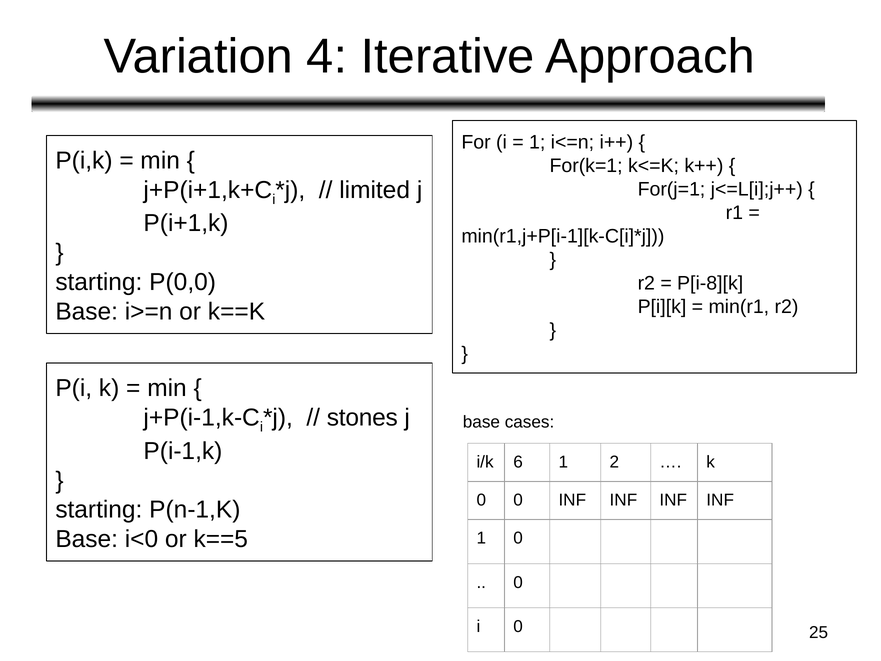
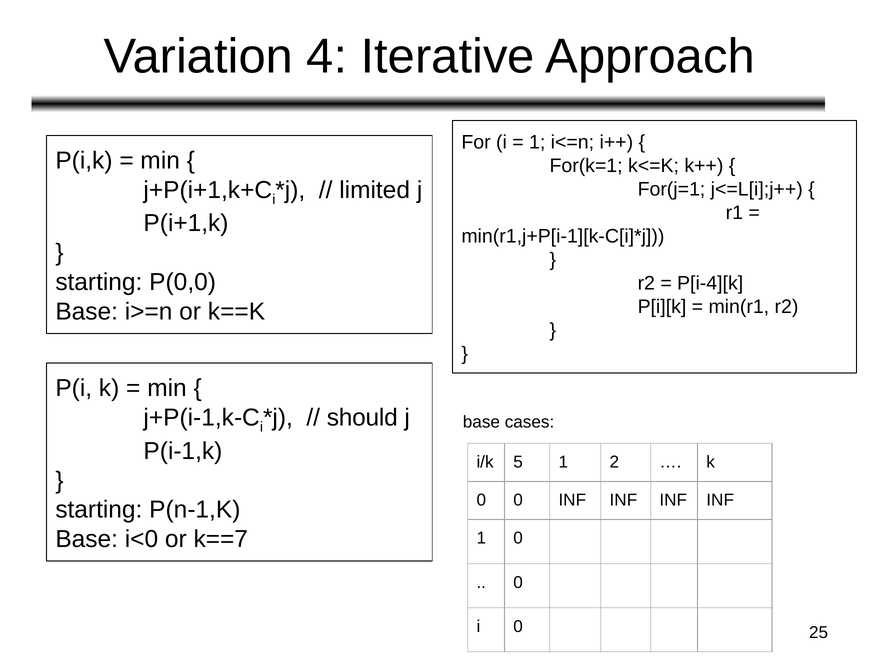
P[i-8][k: P[i-8][k -> P[i-4][k (710, 283)
stones: stones -> should (362, 418)
6: 6 -> 5 (518, 462)
k==5: k==5 -> k==7 (221, 539)
